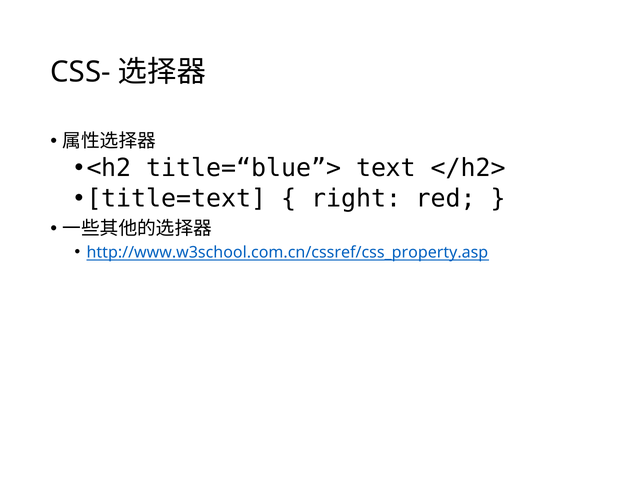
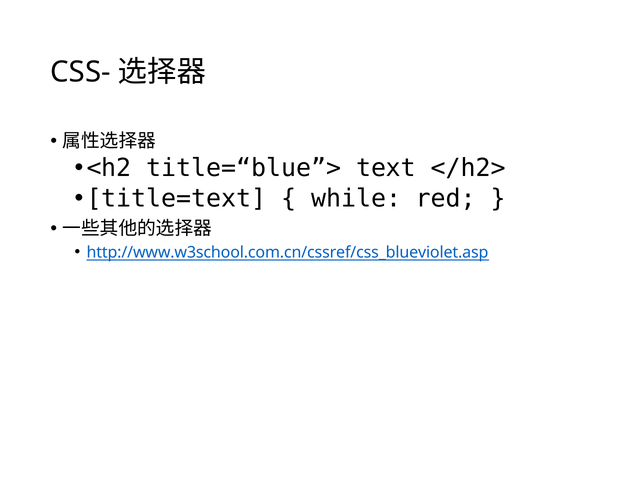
right: right -> while (356, 198)
http://www.w3school.com.cn/cssref/css_property.asp: http://www.w3school.com.cn/cssref/css_property.asp -> http://www.w3school.com.cn/cssref/css_blueviolet.asp (287, 252)
